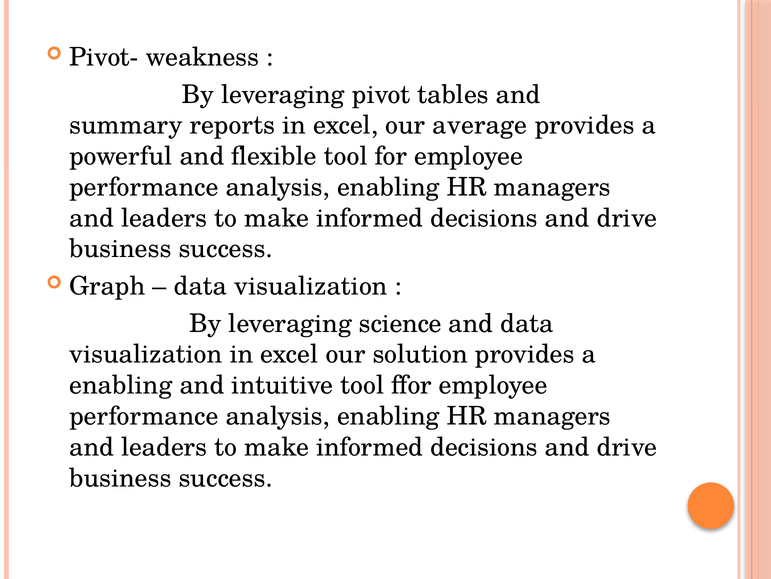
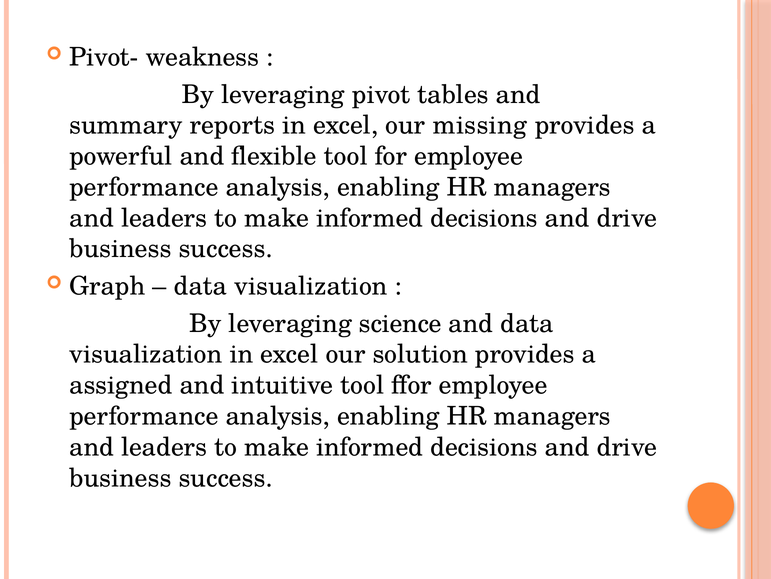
average: average -> missing (480, 125)
enabling: enabling -> assigned (121, 385)
